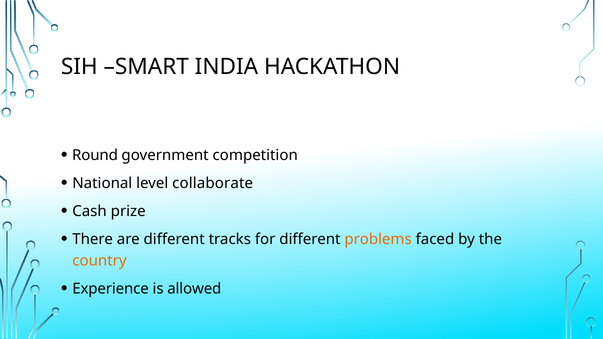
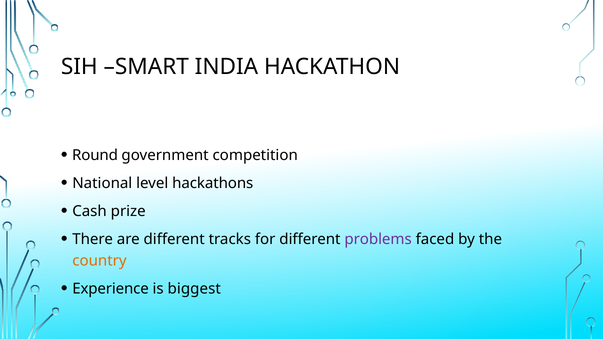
collaborate: collaborate -> hackathons (213, 183)
problems colour: orange -> purple (378, 239)
allowed: allowed -> biggest (194, 289)
